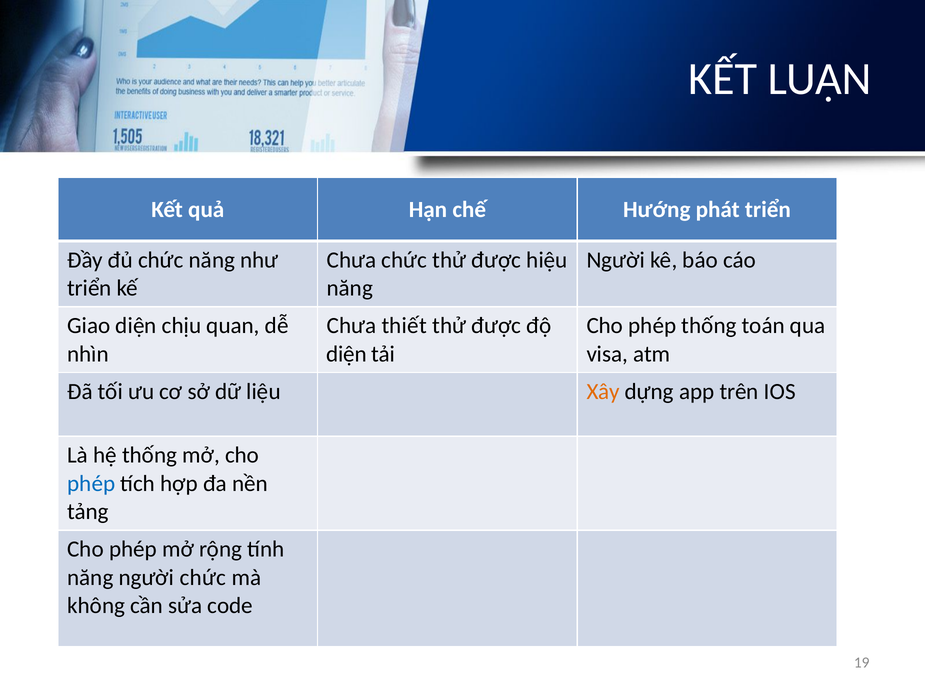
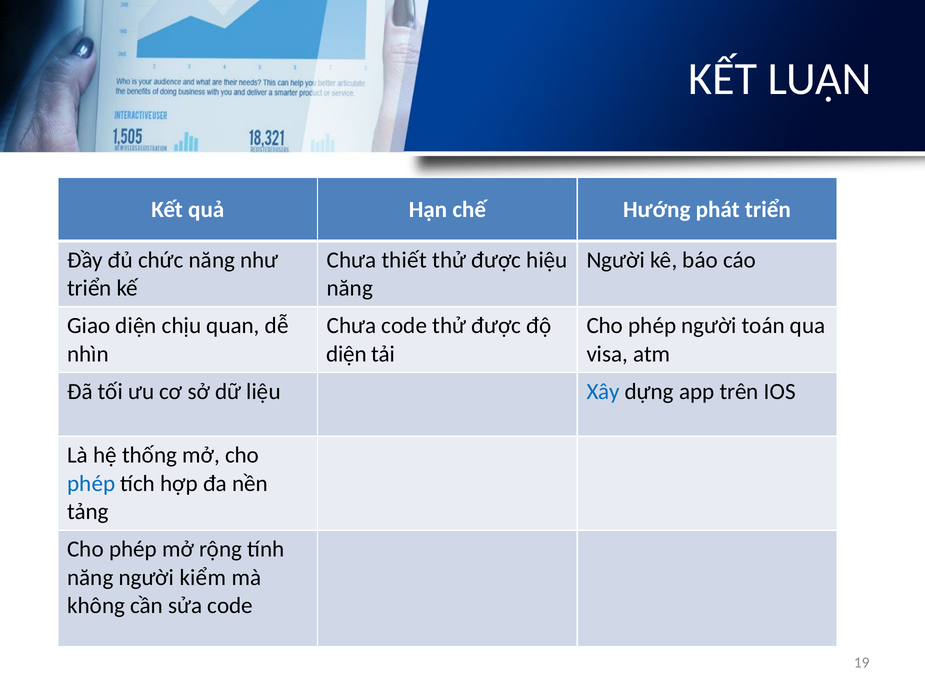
Chưa chức: chức -> thiết (404, 260)
Chưa thiết: thiết -> code (404, 326)
phép thống: thống -> người (709, 326)
Xây colour: orange -> blue (603, 391)
người chức: chức -> kiểm (203, 577)
